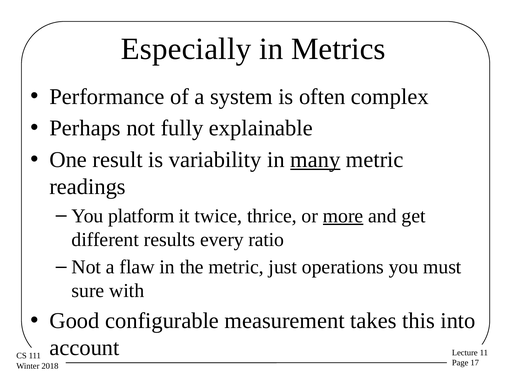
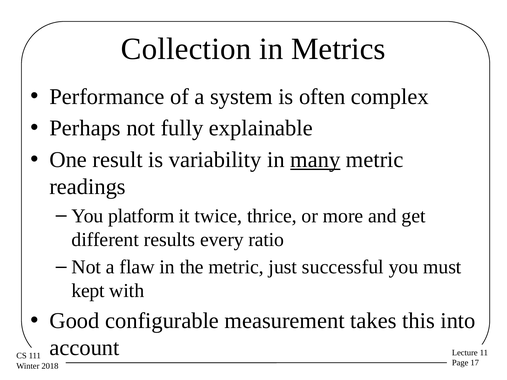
Especially: Especially -> Collection (186, 49)
more underline: present -> none (343, 216)
operations: operations -> successful (343, 267)
sure: sure -> kept (88, 291)
